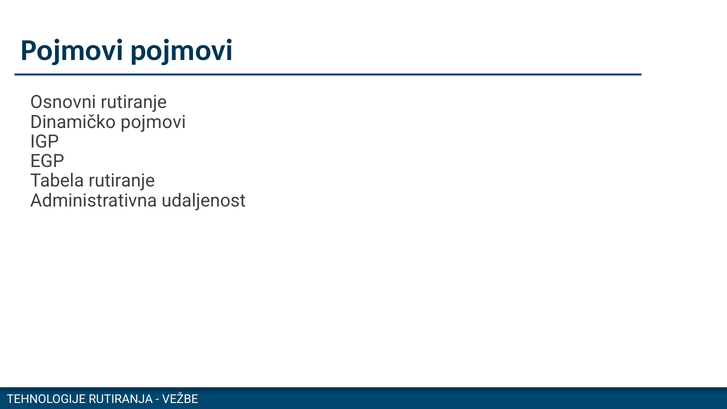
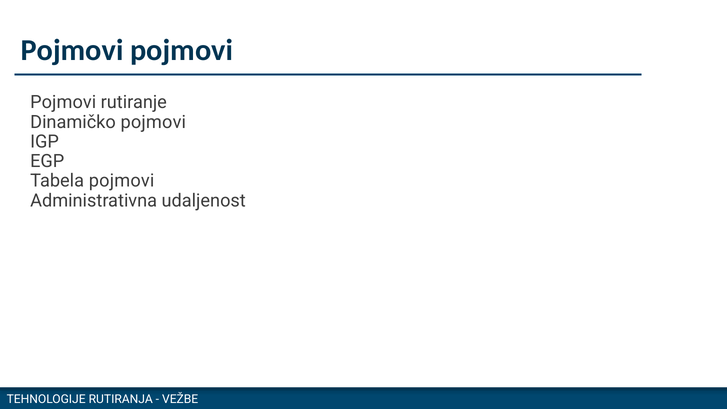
Osnovni: Osnovni -> Pojmovi (63, 102)
Tabela rutiranje: rutiranje -> pojmovi (122, 181)
